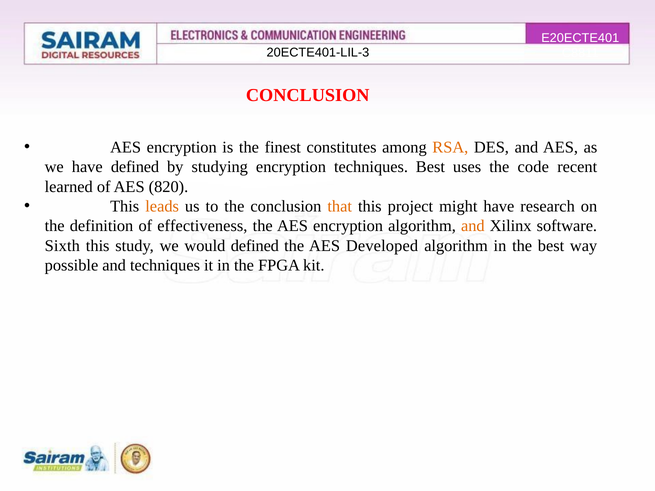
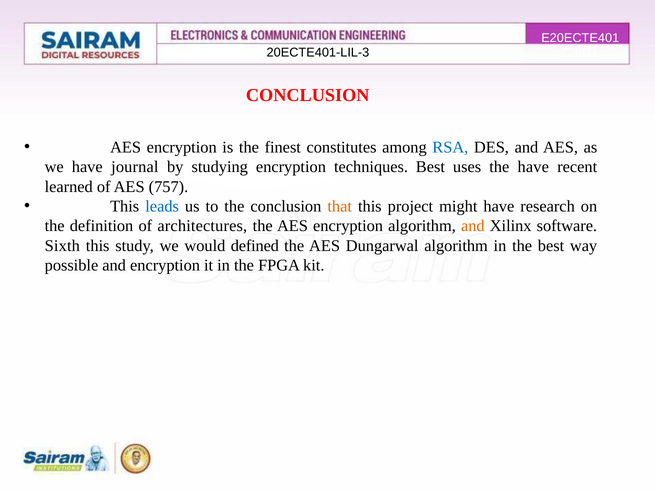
RSA colour: orange -> blue (450, 148)
have defined: defined -> journal (135, 167)
the code: code -> have (533, 167)
820: 820 -> 757 (168, 187)
leads colour: orange -> blue (162, 206)
effectiveness: effectiveness -> architectures (202, 226)
Developed: Developed -> Dungarwal (382, 246)
and techniques: techniques -> encryption (165, 265)
